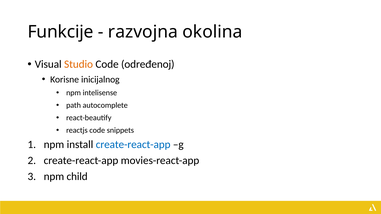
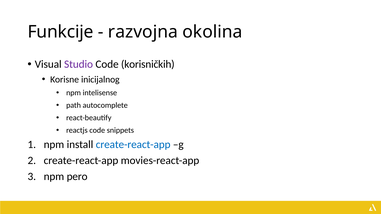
Studio colour: orange -> purple (79, 64)
određenoj: određenoj -> korisničkih (148, 64)
child: child -> pero (77, 177)
